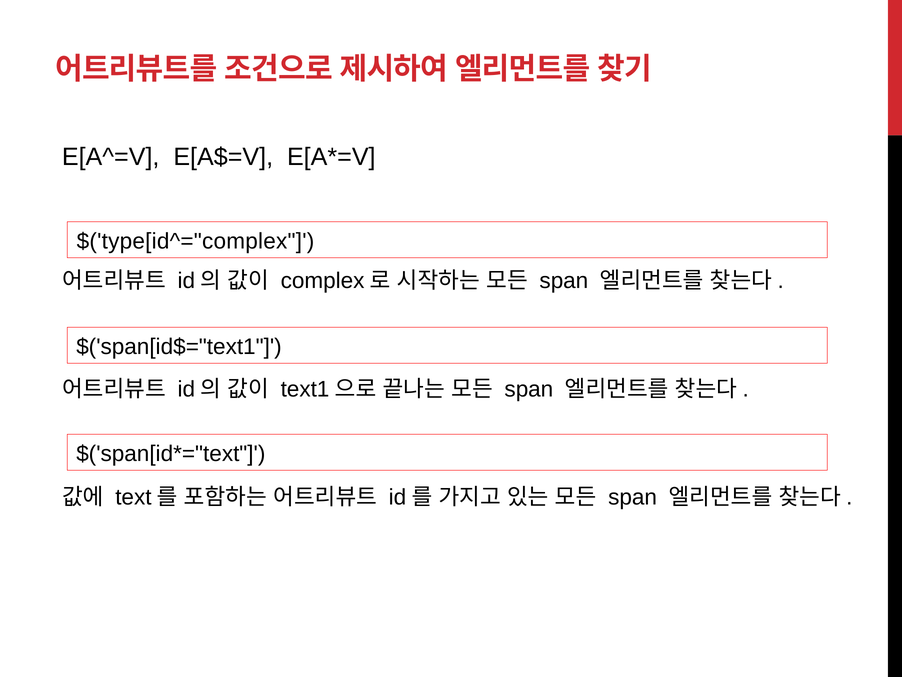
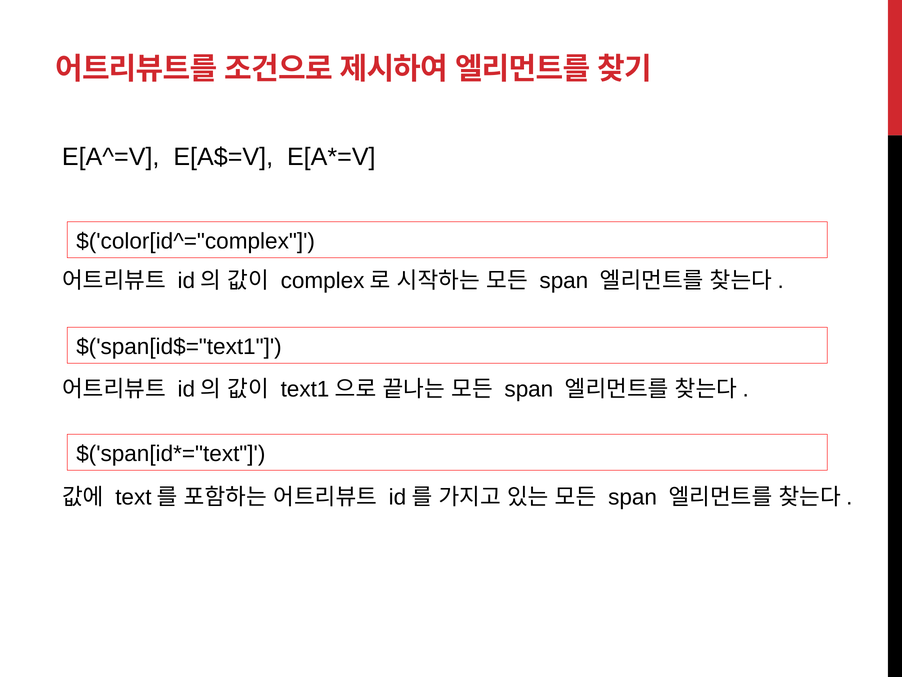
$('type[id^="complex: $('type[id^="complex -> $('color[id^="complex (196, 241)
